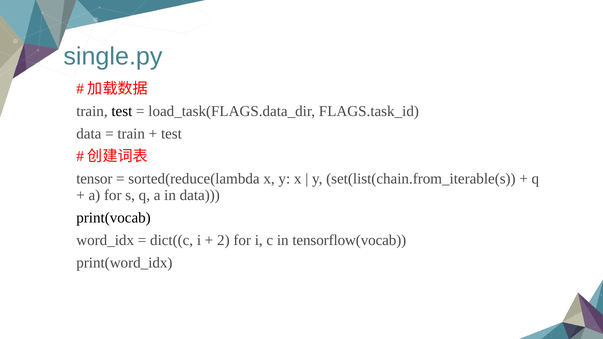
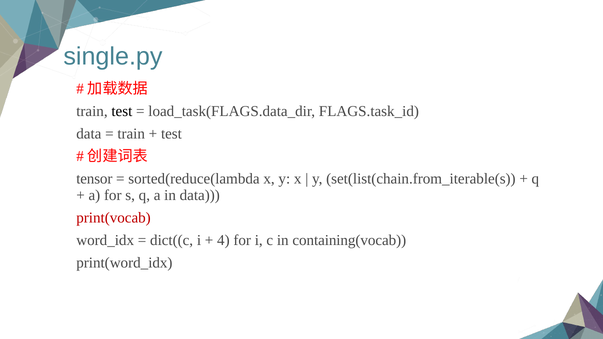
print(vocab colour: black -> red (114, 218)
2: 2 -> 4 (223, 240)
tensorflow(vocab: tensorflow(vocab -> containing(vocab (349, 240)
